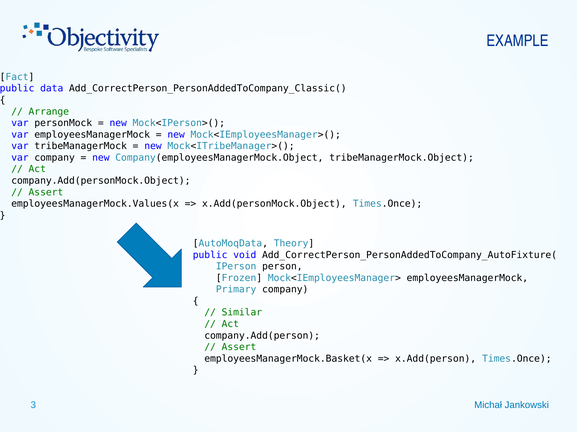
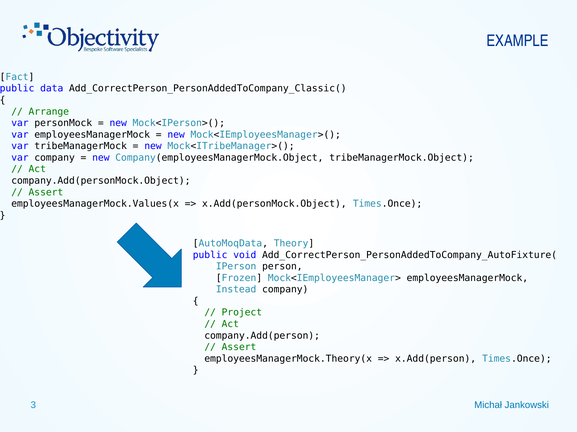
Primary: Primary -> Instead (236, 290)
Similar: Similar -> Project (242, 313)
employeesManagerMock.Basket(x: employeesManagerMock.Basket(x -> employeesManagerMock.Theory(x (288, 359)
